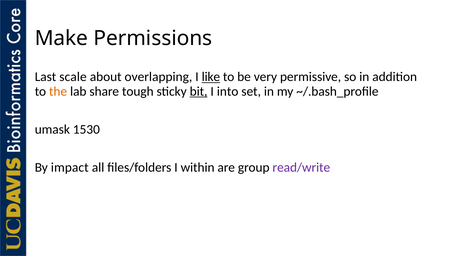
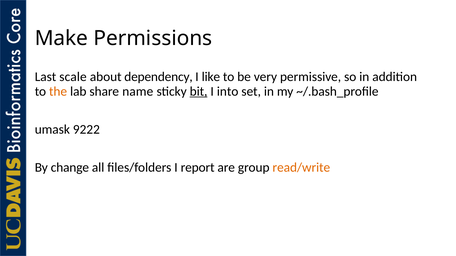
overlapping: overlapping -> dependency (159, 77)
like underline: present -> none (211, 77)
tough: tough -> name (138, 91)
1530: 1530 -> 9222 (86, 130)
impact: impact -> change (70, 168)
within: within -> report (198, 168)
read/write colour: purple -> orange (301, 168)
